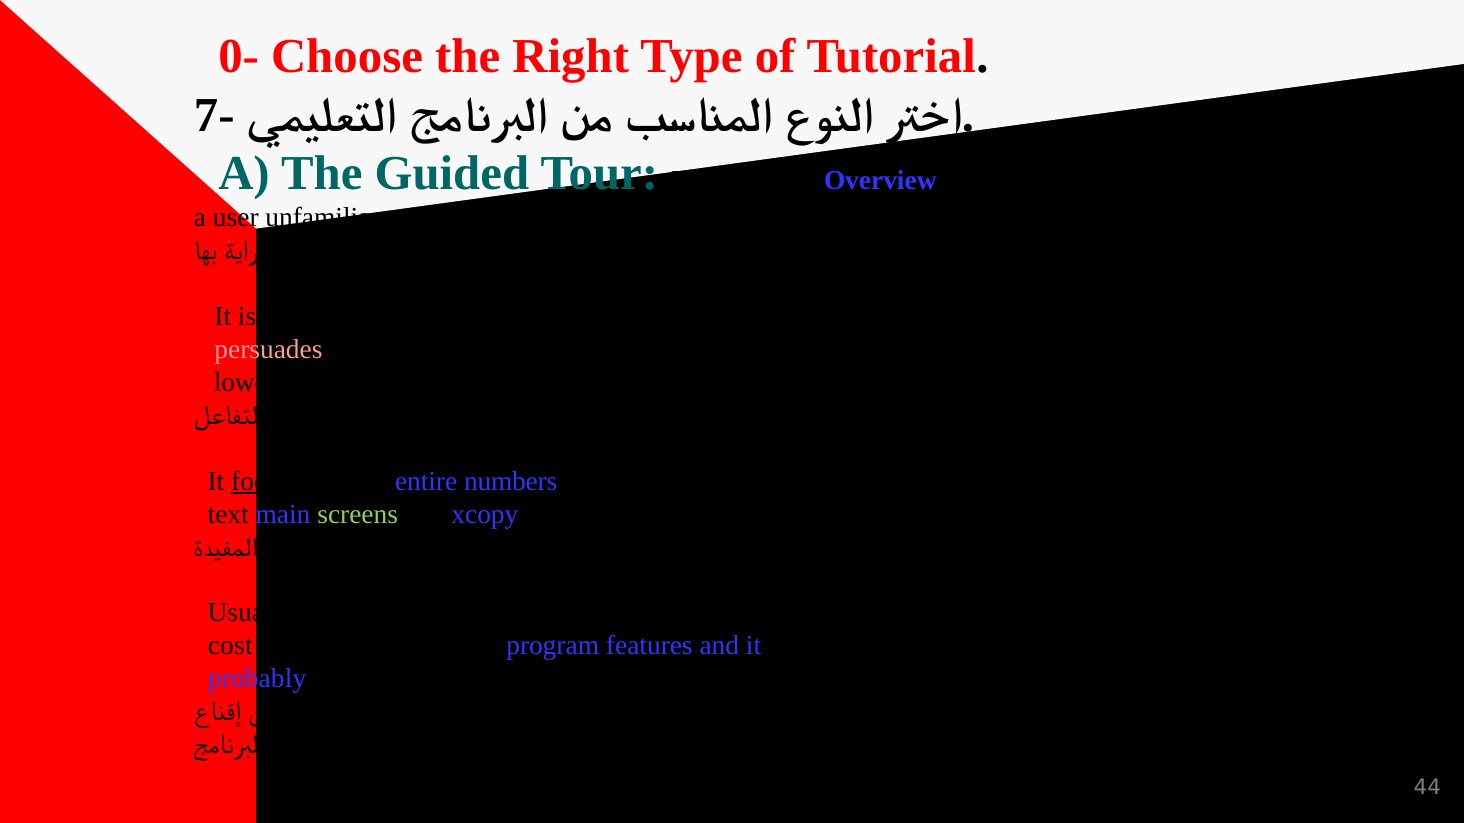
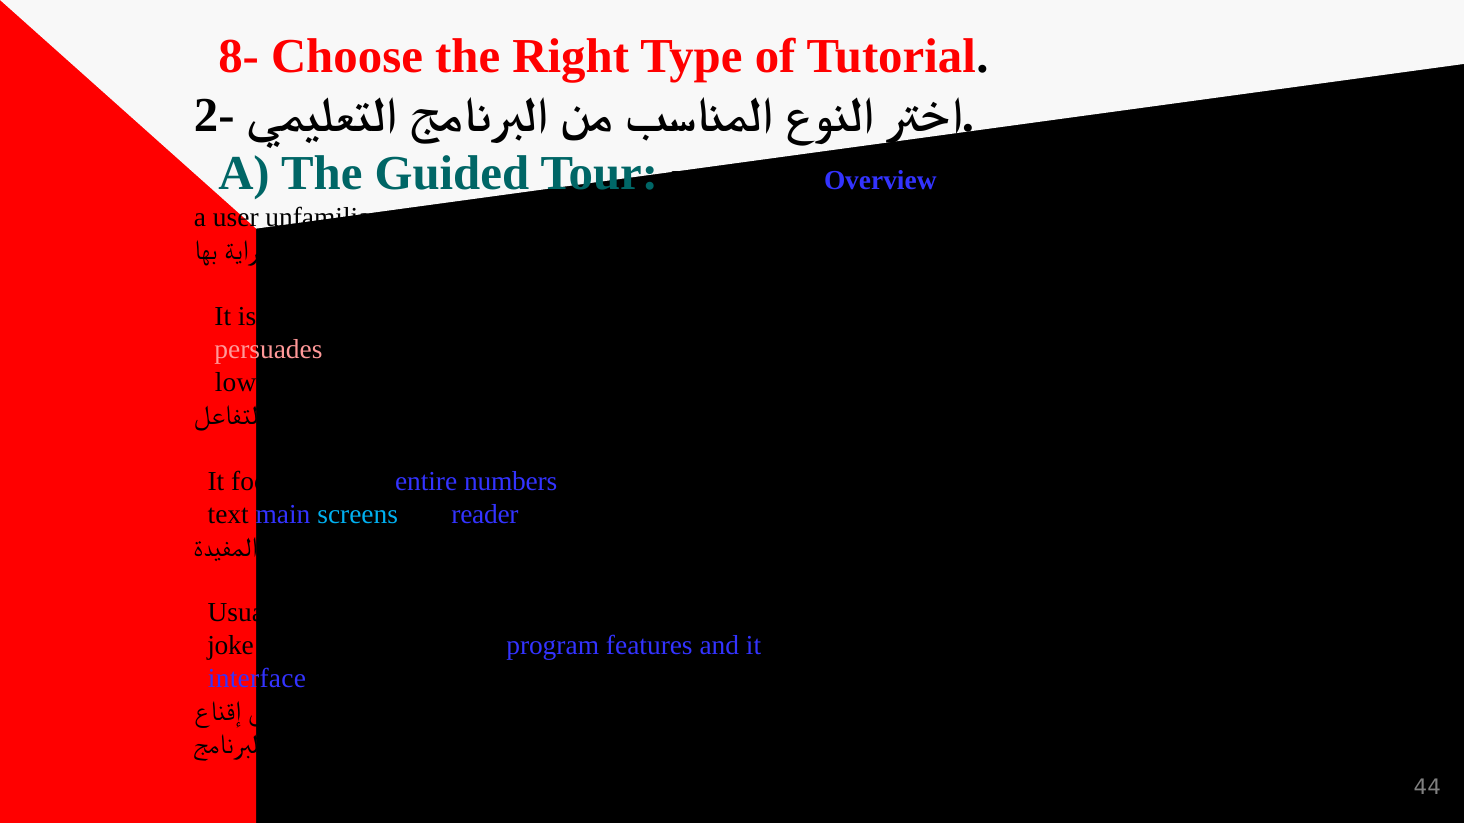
0-: 0- -> 8- (239, 56)
7-: 7- -> 2- (214, 115)
low-description: low-description -> low-encourage (298, 383)
focuses underline: present -> none (272, 481)
screens colour: light green -> light blue (358, 514)
xcopy: xcopy -> reader (485, 514)
cost: cost -> joke (231, 646)
probably: probably -> interface (257, 679)
